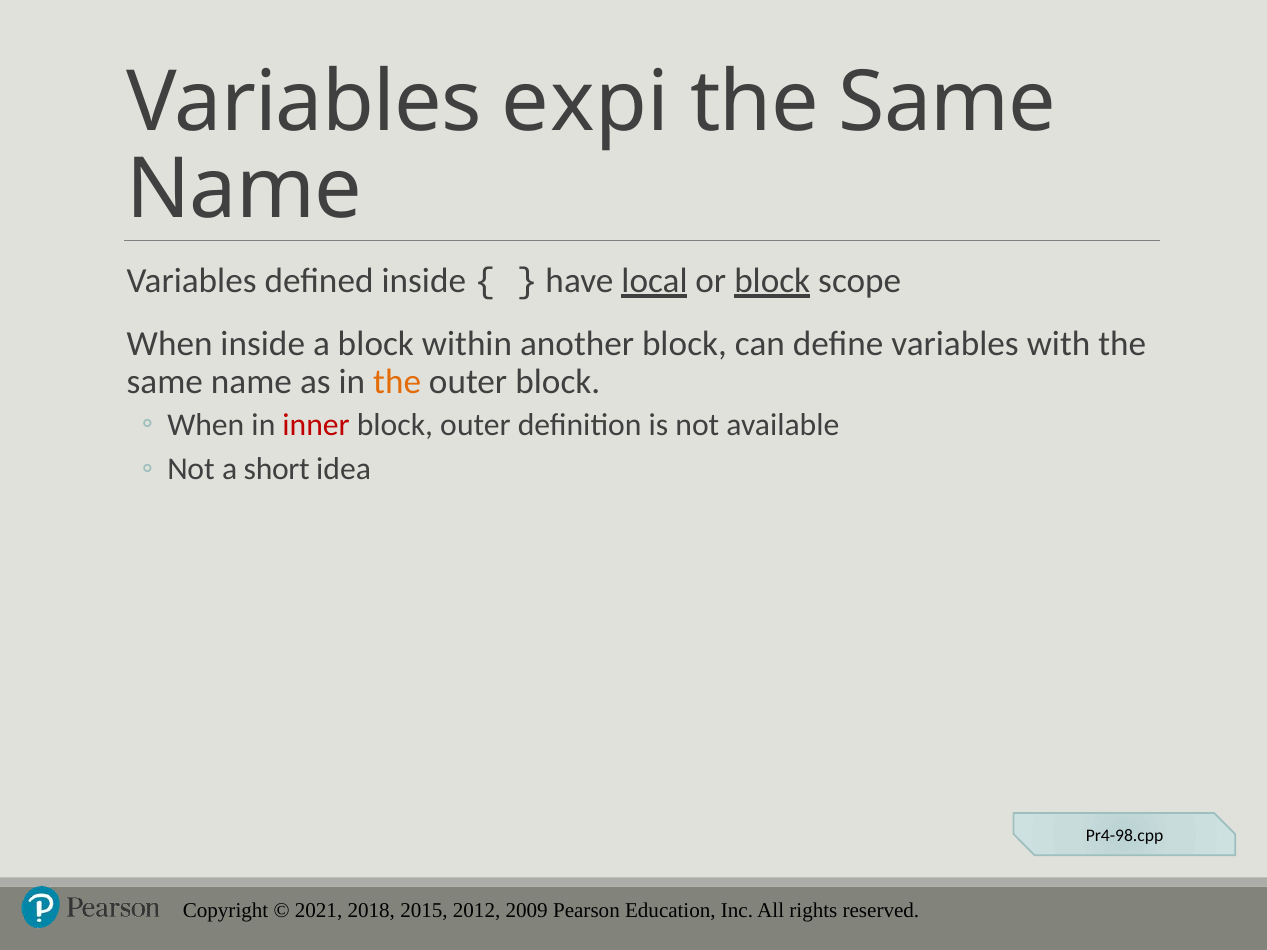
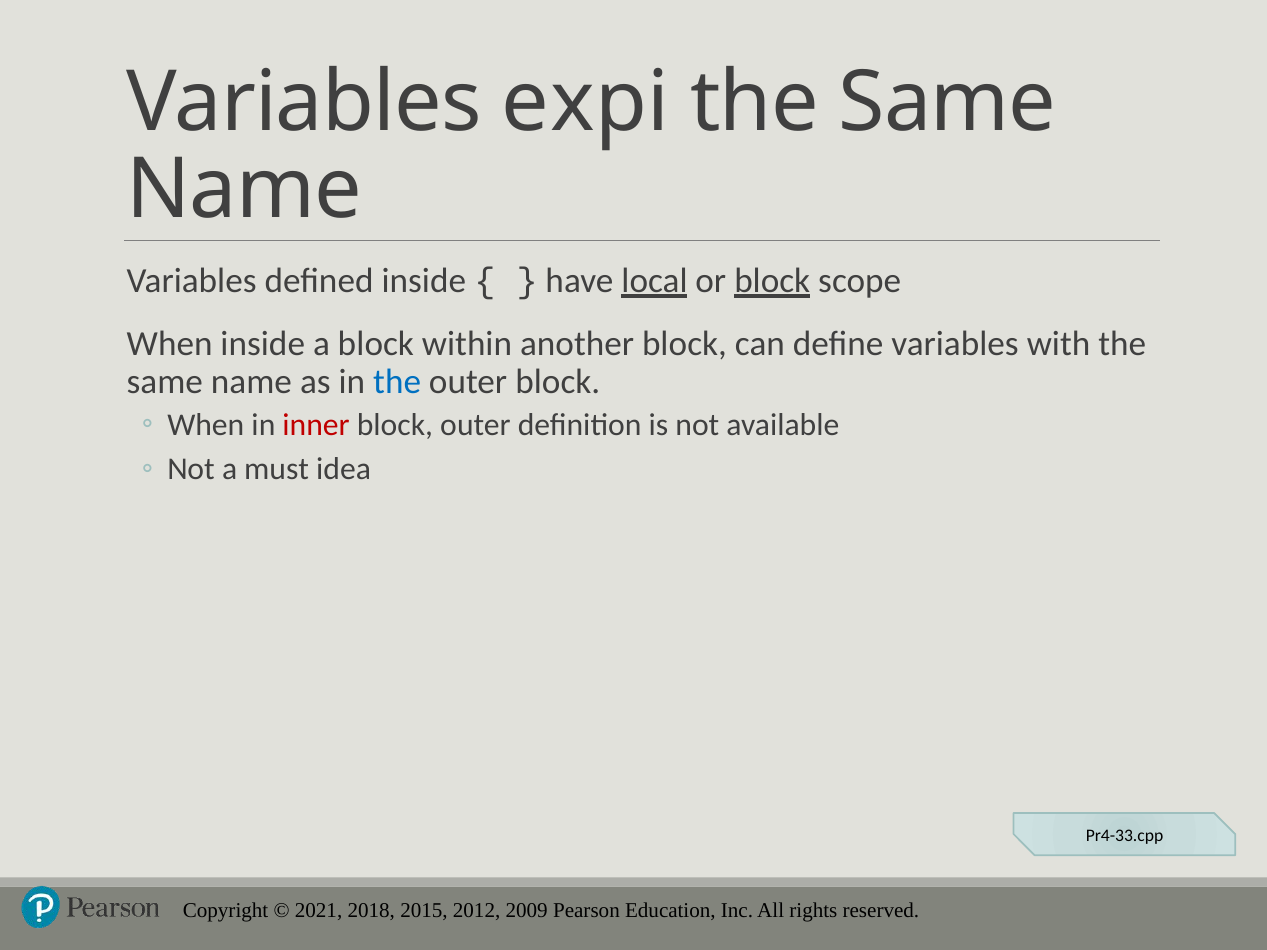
the colour: orange -> blue (397, 382)
short: short -> must (277, 470)
Pr4-98.cpp: Pr4-98.cpp -> Pr4-33.cpp (1125, 836)
